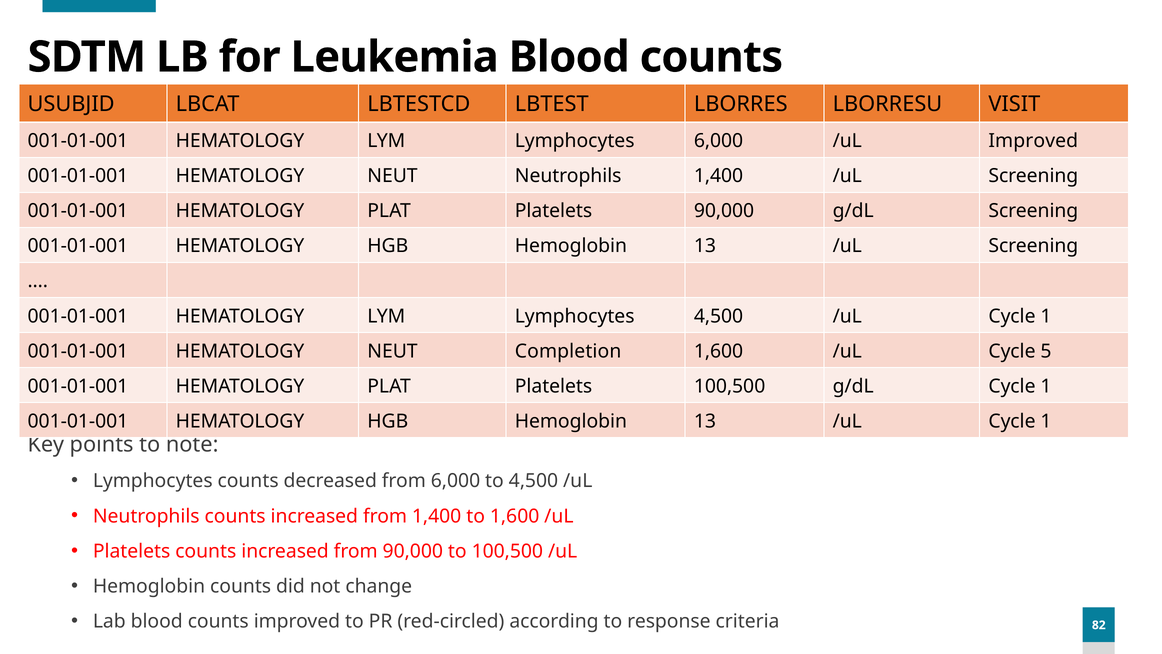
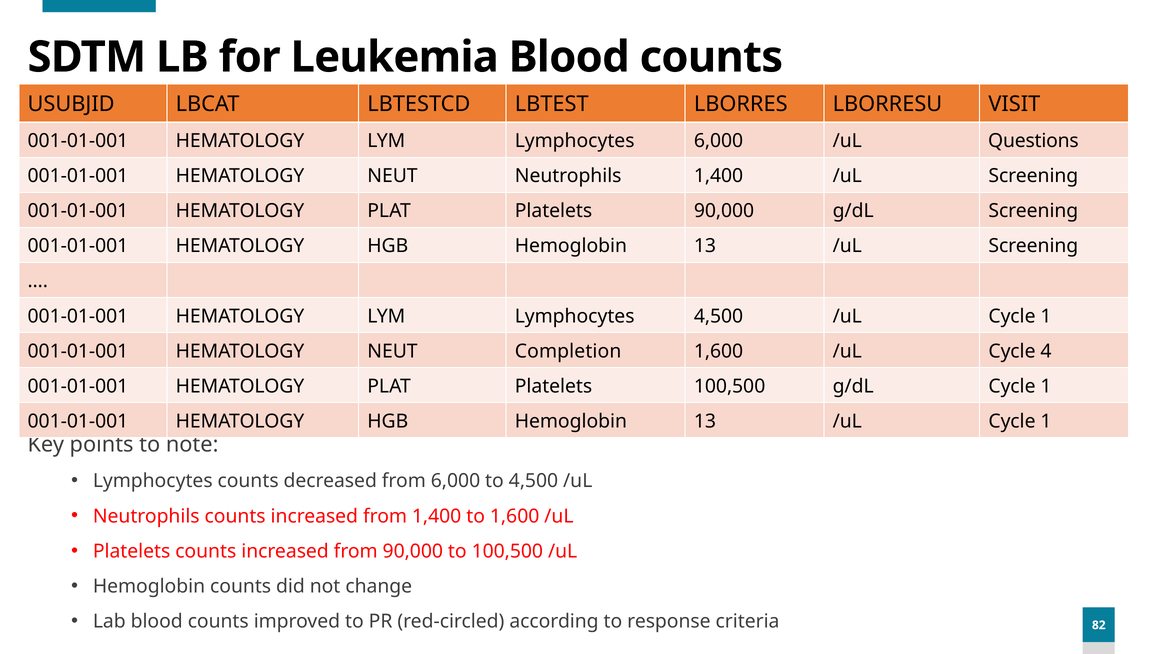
/uL Improved: Improved -> Questions (1033, 141)
5: 5 -> 4 (1046, 351)
